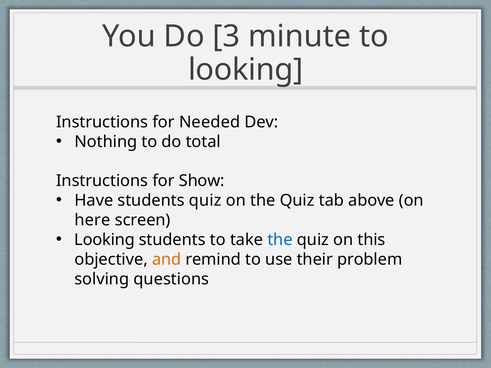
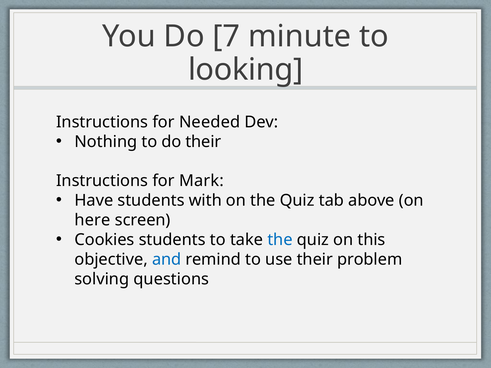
3: 3 -> 7 (226, 36)
do total: total -> their (203, 142)
Show: Show -> Mark (202, 181)
students quiz: quiz -> with (205, 201)
Looking: Looking -> Cookies (105, 240)
and colour: orange -> blue (167, 260)
